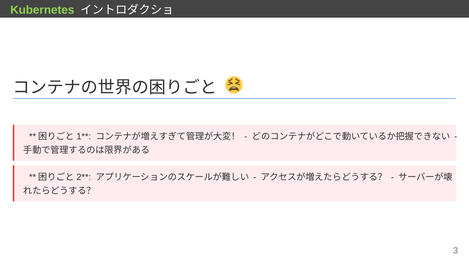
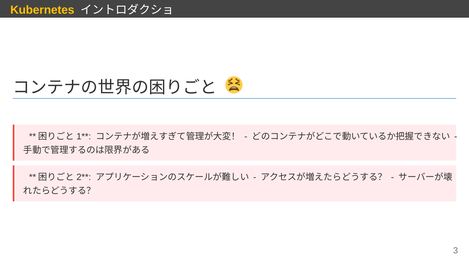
Kubernetes colour: light green -> yellow (42, 10)
